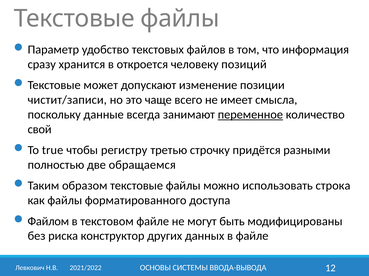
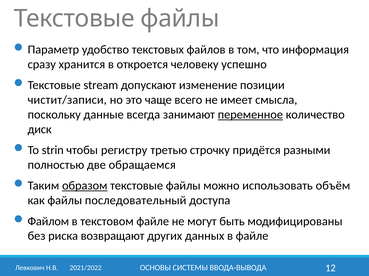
позиций: позиций -> успешно (244, 64)
может: может -> stream (101, 85)
свой: свой -> диск (40, 130)
true: true -> strin (53, 150)
образом underline: none -> present (85, 186)
строка: строка -> объём (333, 186)
форматированного: форматированного -> последовательный (136, 201)
конструктор: конструктор -> возвращают (113, 237)
